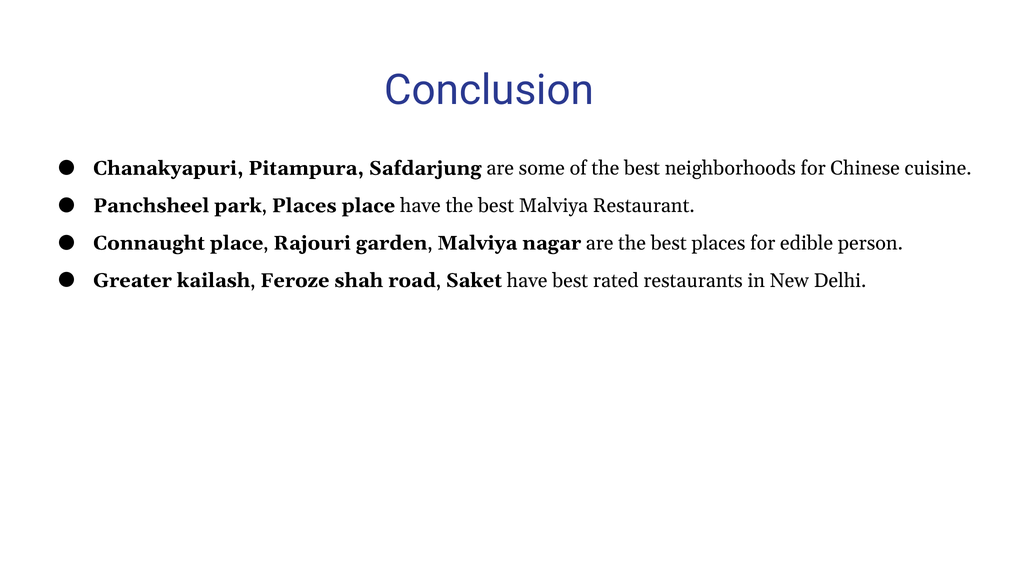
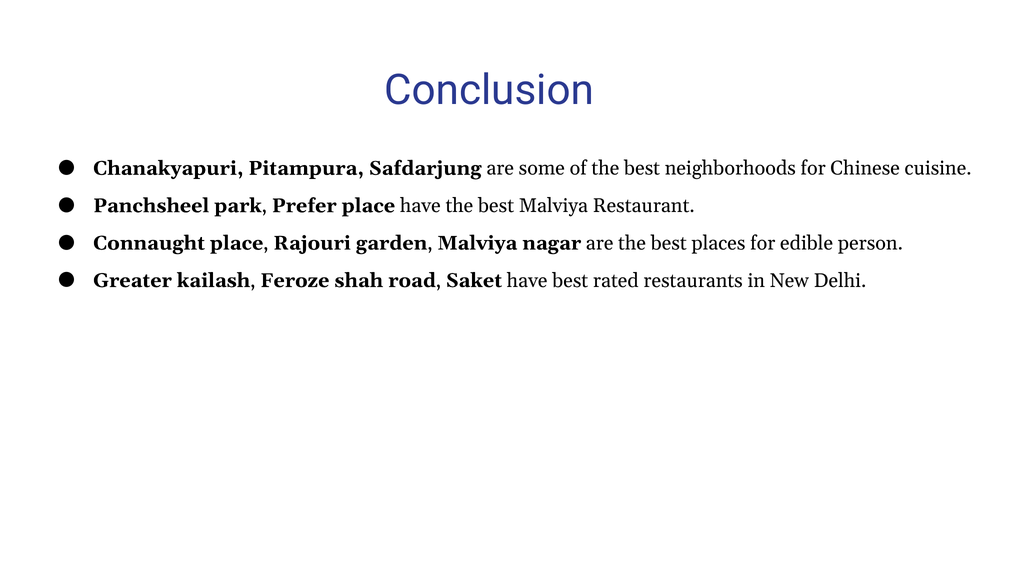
park Places: Places -> Prefer (304, 205)
